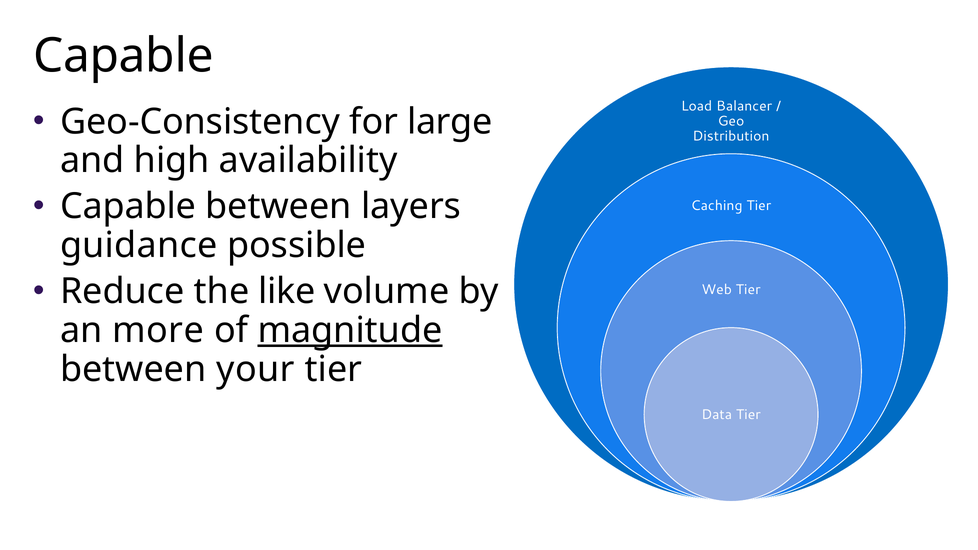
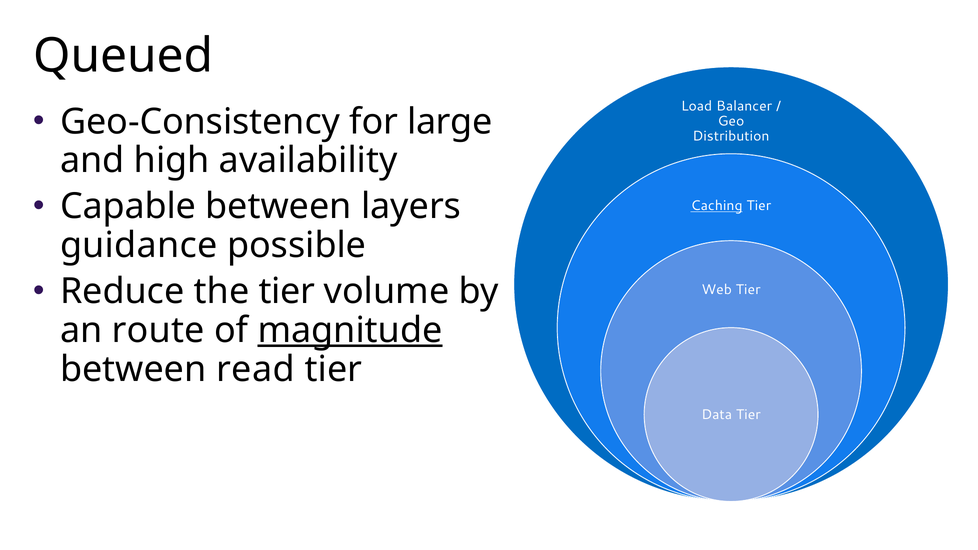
Capable: Capable -> Queued (123, 56)
Caching underline: none -> present (717, 206)
the like: like -> tier (287, 292)
more: more -> route (158, 330)
your: your -> read (255, 369)
